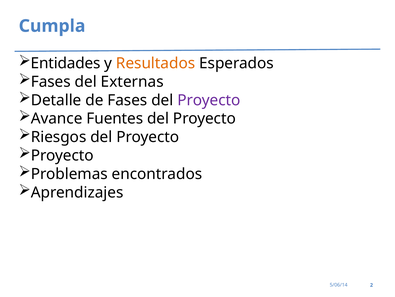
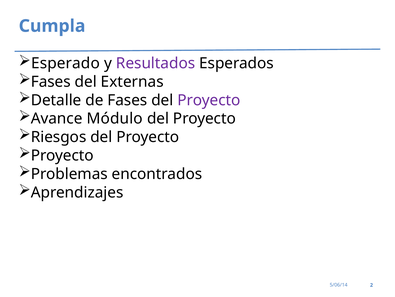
Entidades: Entidades -> Esperado (65, 63)
Resultados colour: orange -> purple (156, 63)
Fuentes: Fuentes -> Módulo (115, 118)
